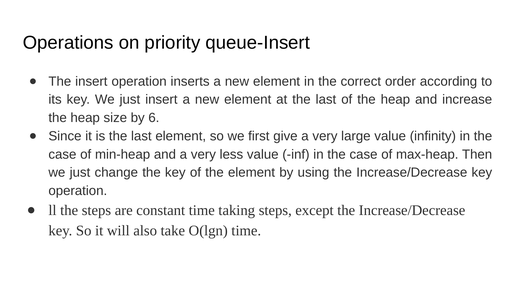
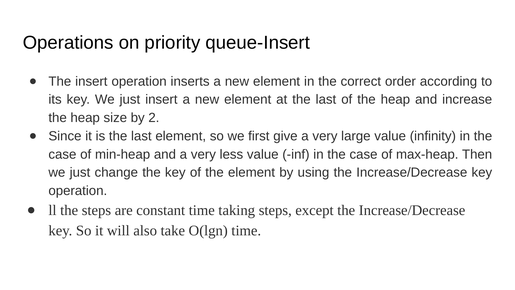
6: 6 -> 2 (154, 118)
